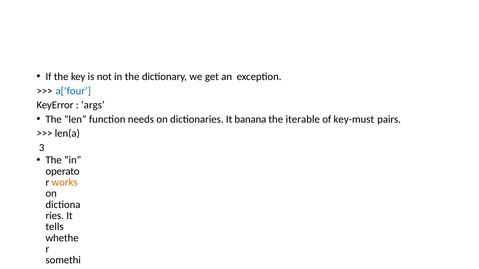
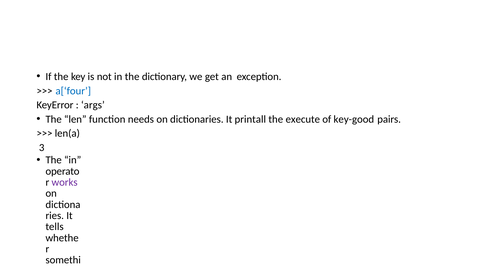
banana: banana -> printall (250, 120)
iterable: iterable -> execute (303, 120)
key-must: key-must -> key-good (354, 120)
works colour: orange -> purple (65, 183)
